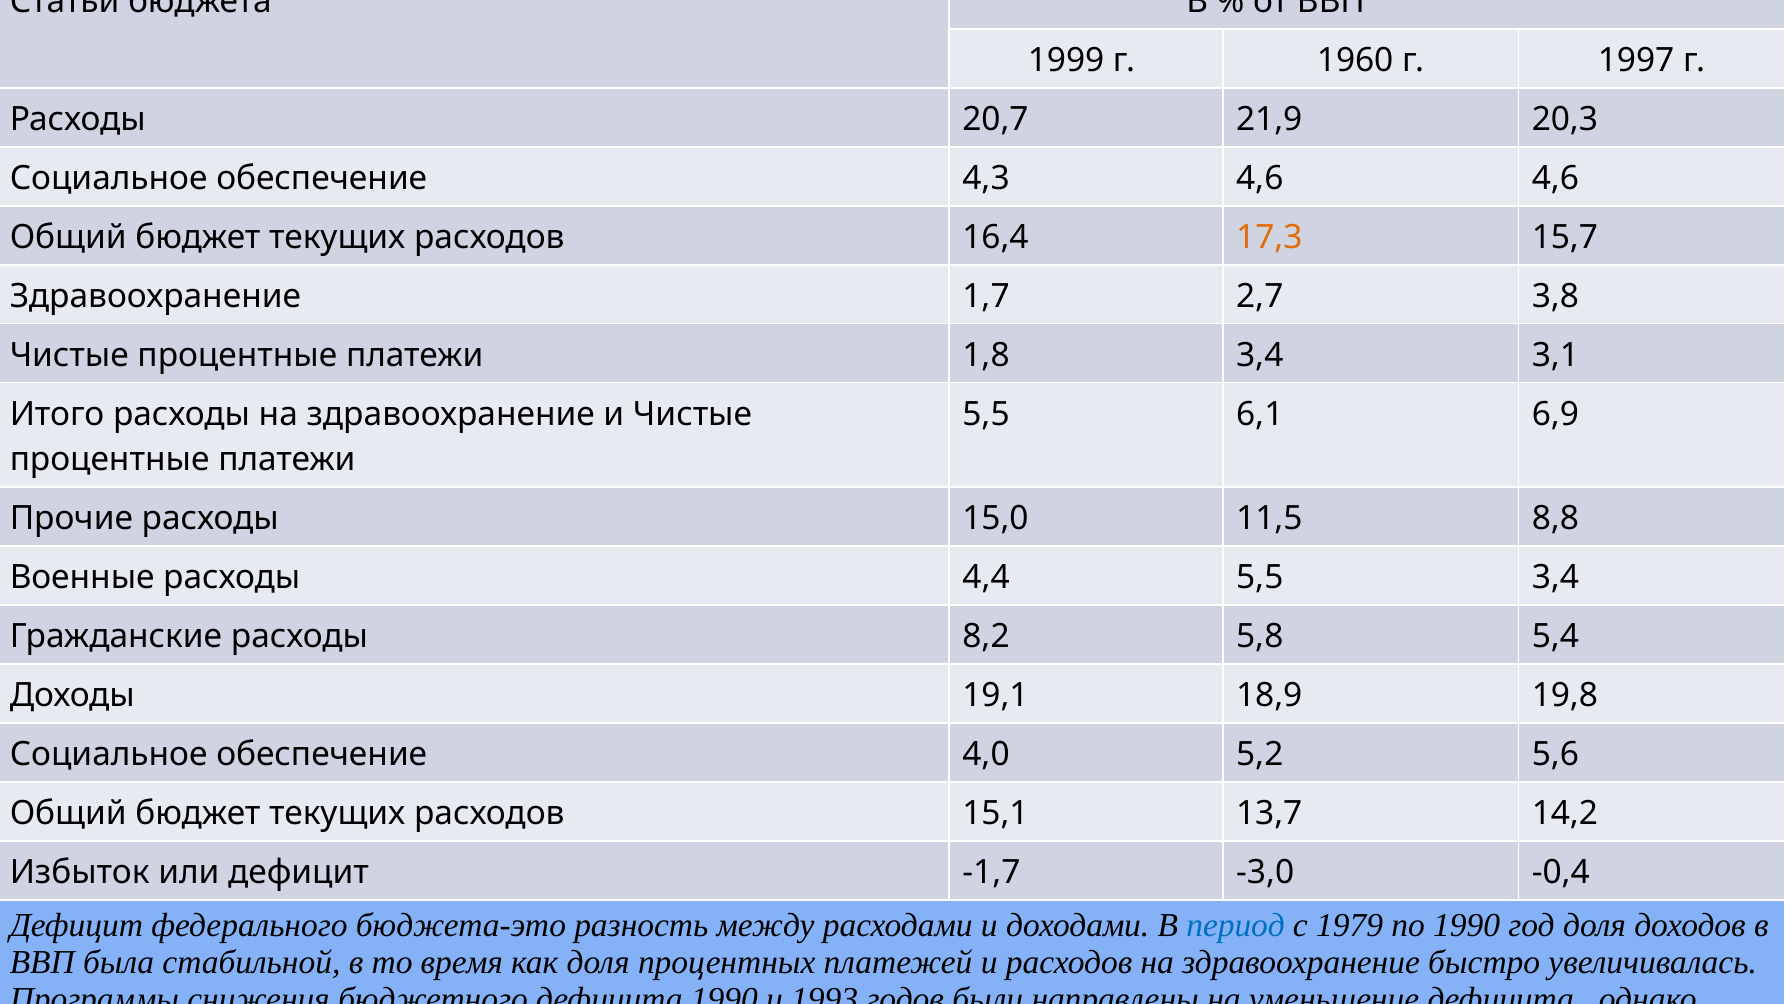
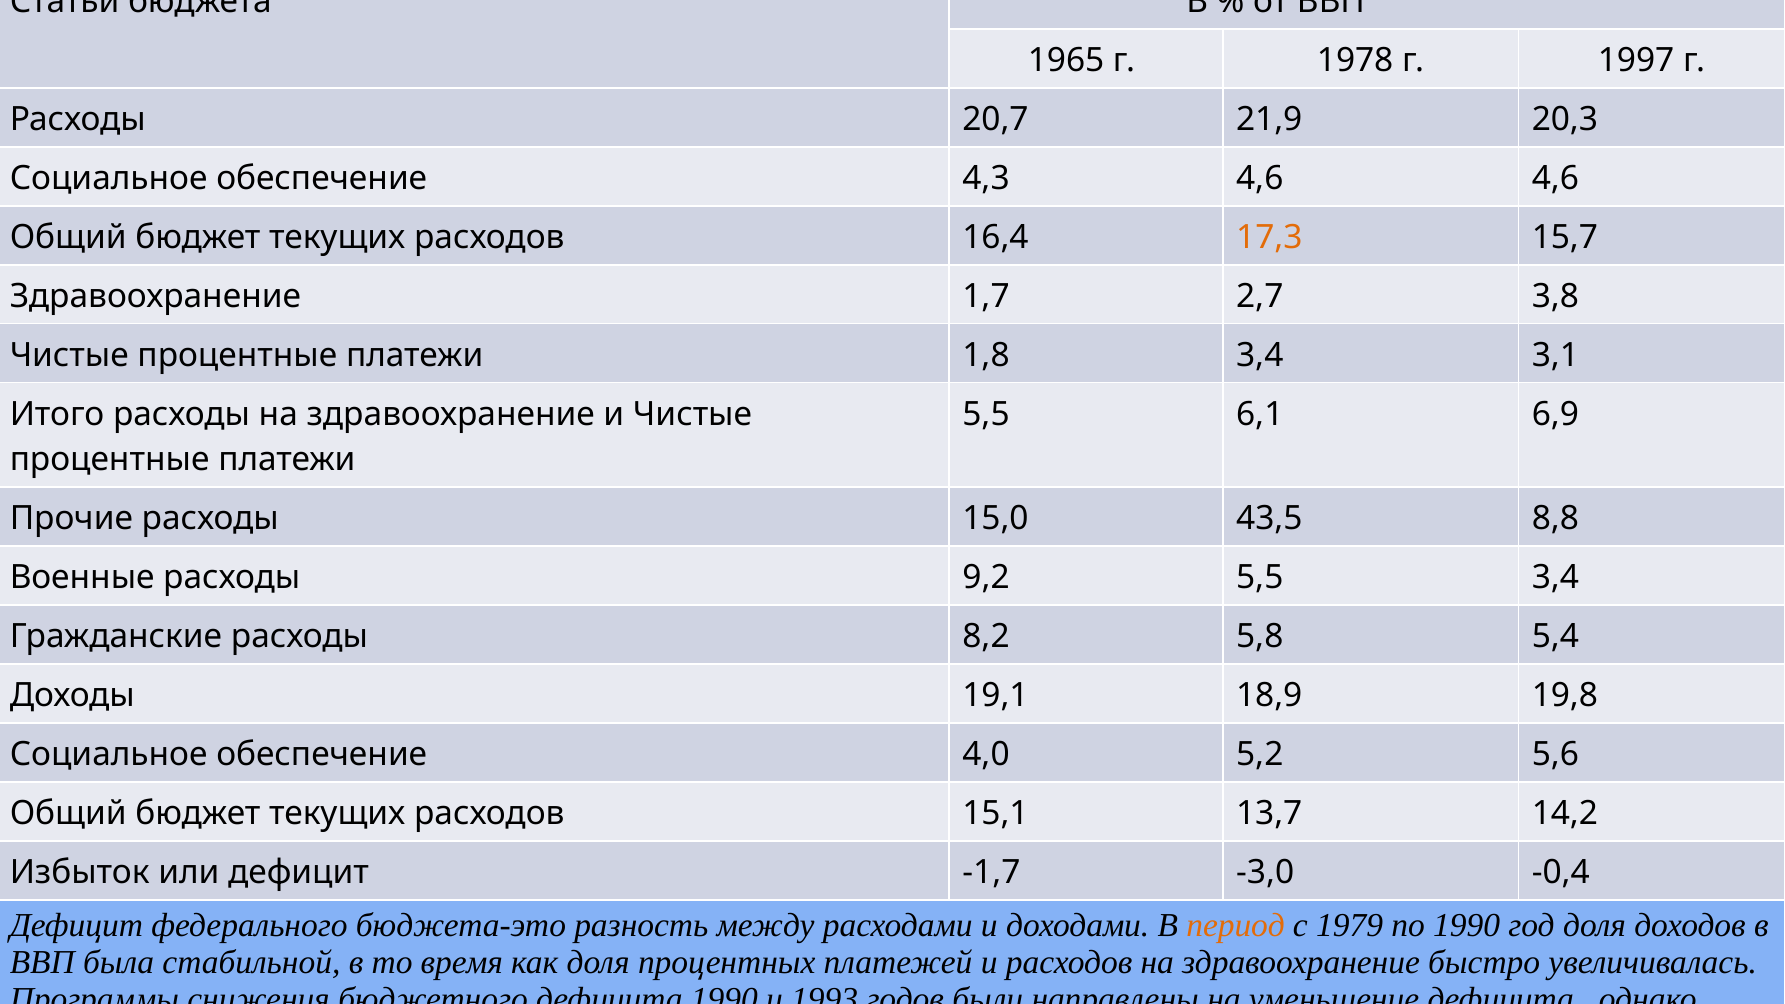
1999: 1999 -> 1965 (1066, 60)
1960: 1960 -> 1978 (1355, 60)
11,5: 11,5 -> 43,5 (1269, 519)
4,4: 4,4 -> 9,2 (986, 578)
период colour: blue -> orange (1236, 926)
